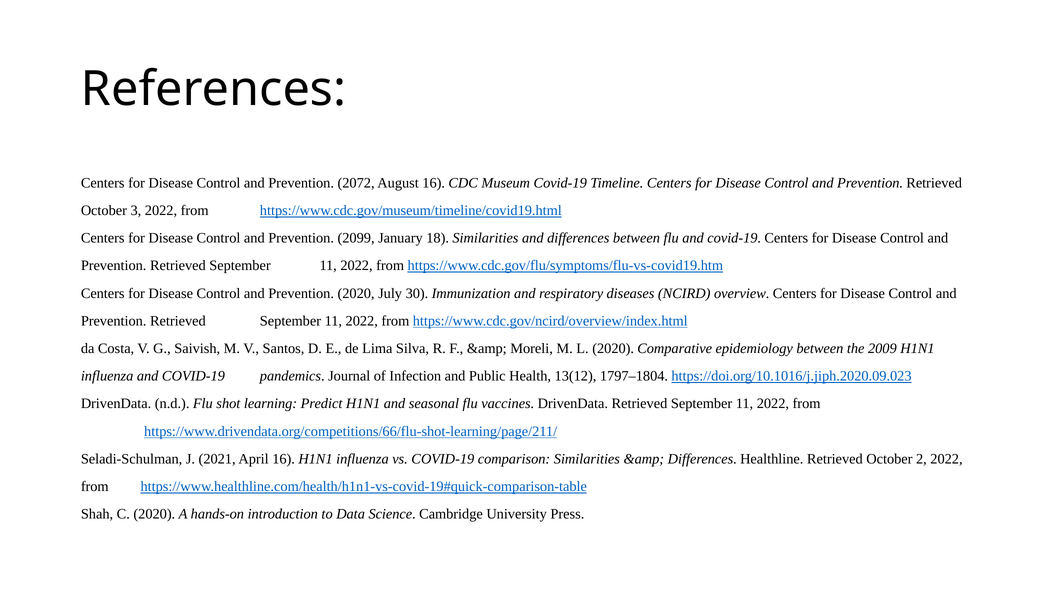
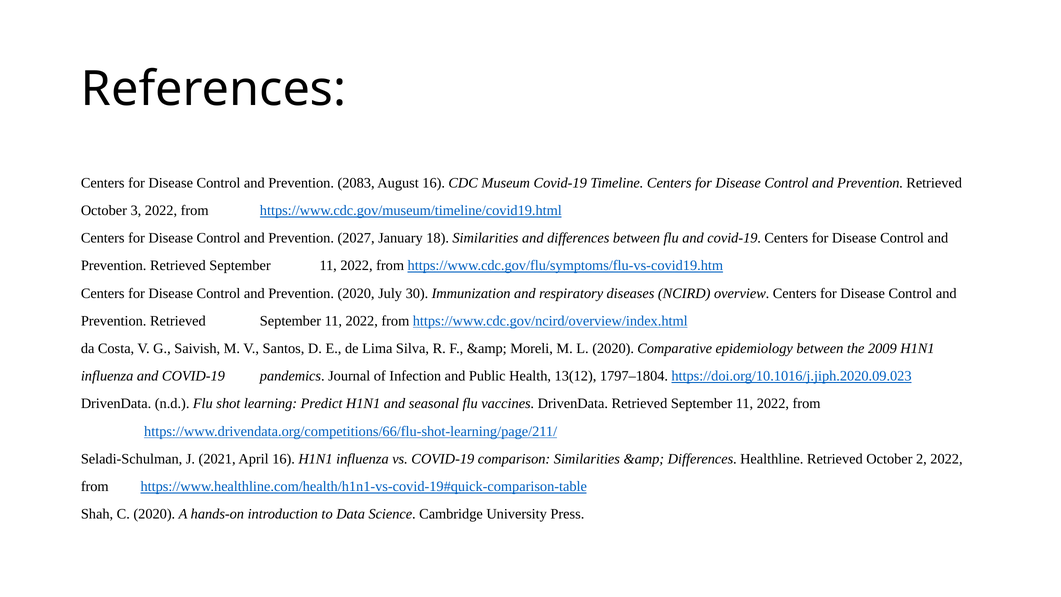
2072: 2072 -> 2083 (356, 183)
2099: 2099 -> 2027 (356, 238)
